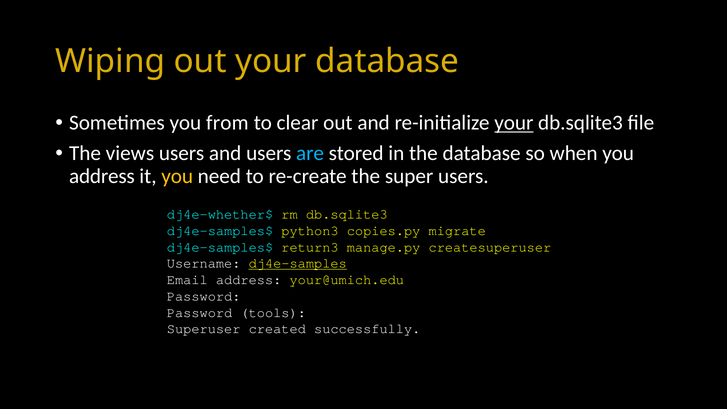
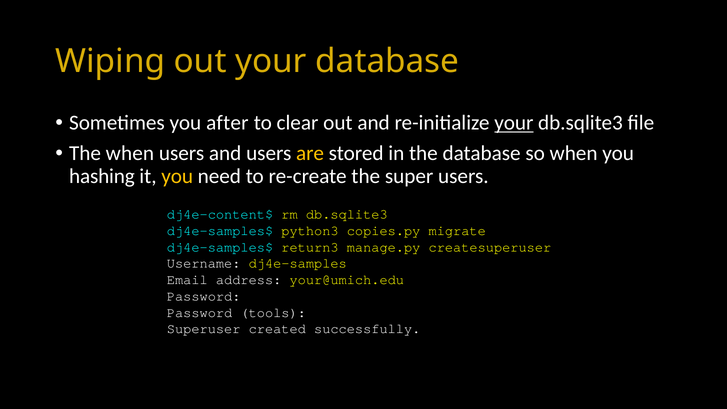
from: from -> after (227, 123)
The views: views -> when (130, 153)
are colour: light blue -> yellow (310, 153)
address: address -> hashing (102, 176)
dj4e-whether$: dj4e-whether$ -> dj4e-content$ (220, 214)
dj4e-samples underline: present -> none (298, 263)
